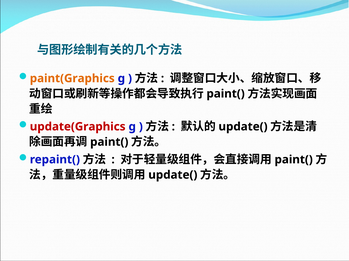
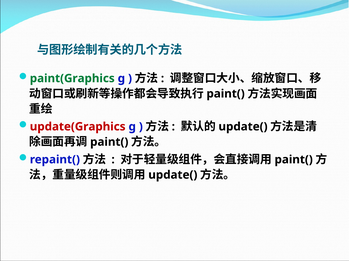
paint(Graphics colour: orange -> green (72, 79)
